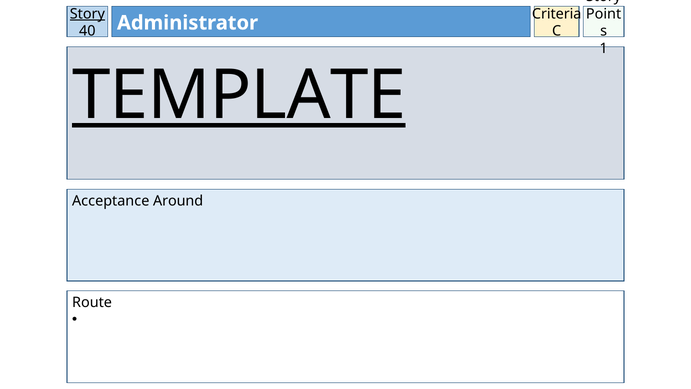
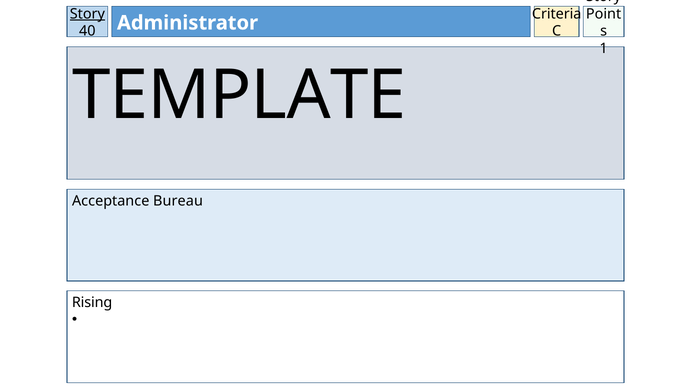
TEMPLATE underline: present -> none (239, 95)
Around: Around -> Bureau (178, 201)
Route: Route -> Rising (92, 302)
